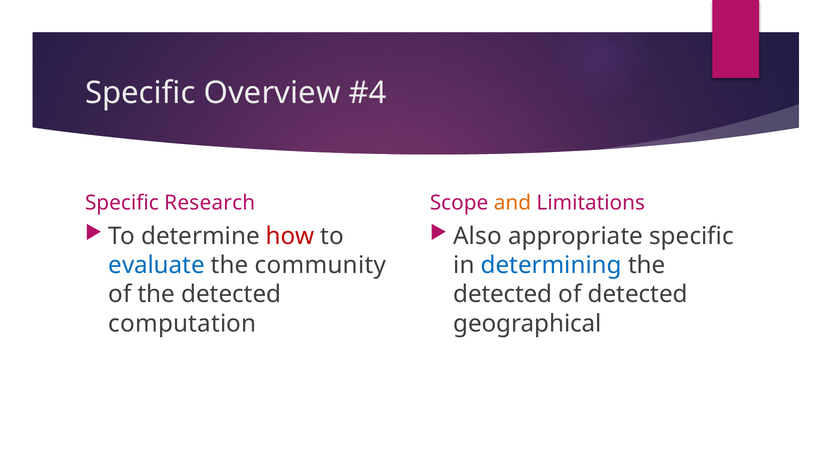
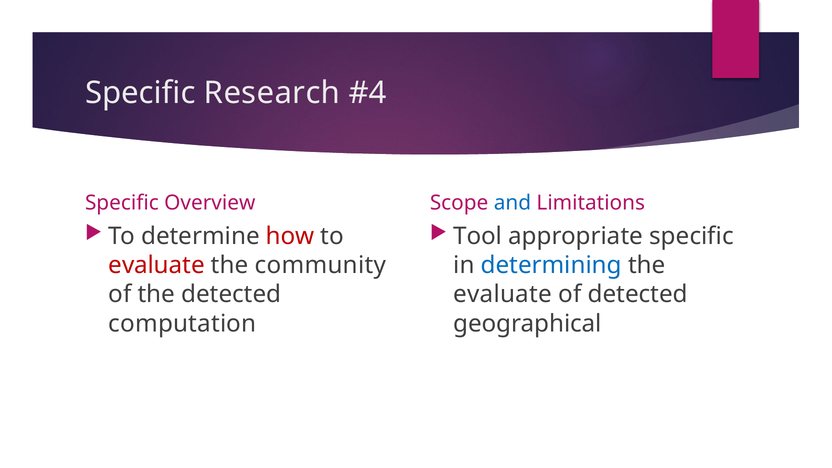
Overview: Overview -> Research (272, 93)
Research: Research -> Overview (210, 203)
and colour: orange -> blue (512, 203)
Also: Also -> Tool (478, 236)
evaluate colour: blue -> red (157, 265)
detected: detected -> evaluate (503, 294)
